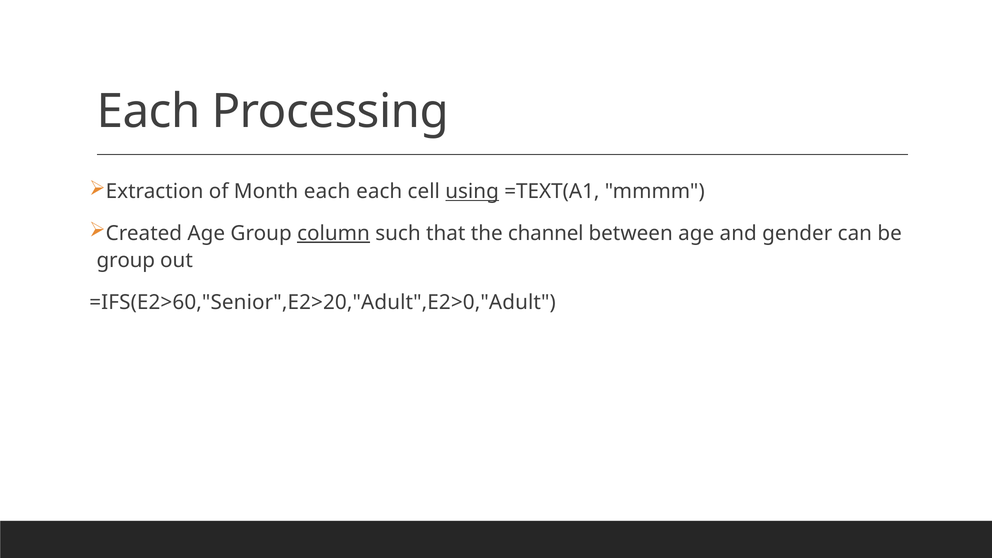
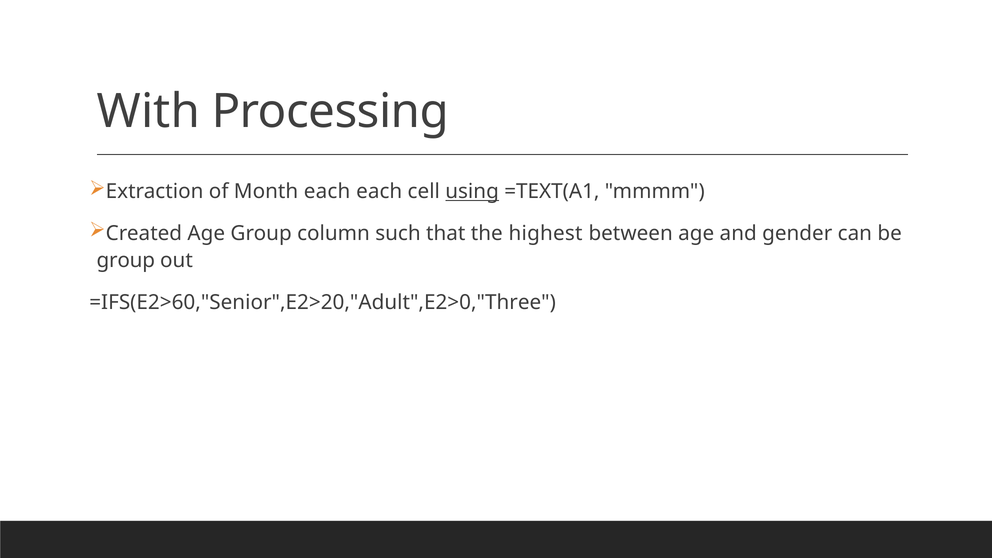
Each: Each -> With (148, 112)
column underline: present -> none (333, 233)
channel: channel -> highest (546, 233)
=IFS(E2>60,"Senior",E2>20,"Adult",E2>0,"Adult: =IFS(E2>60,"Senior",E2>20,"Adult",E2>0,"Adult -> =IFS(E2>60,"Senior",E2>20,"Adult",E2>0,"Three (323, 302)
